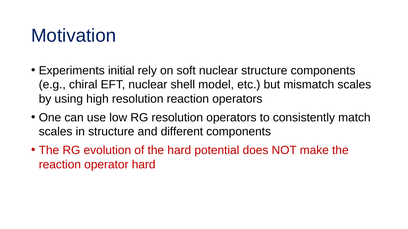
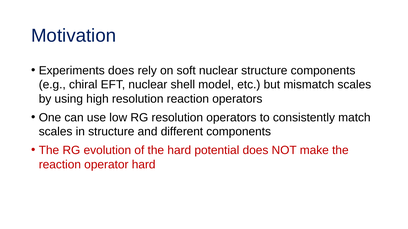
Experiments initial: initial -> does (121, 71)
